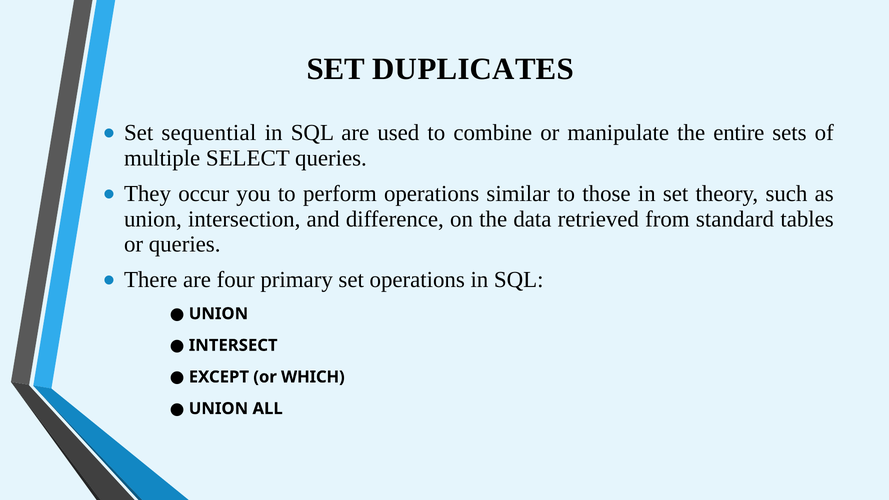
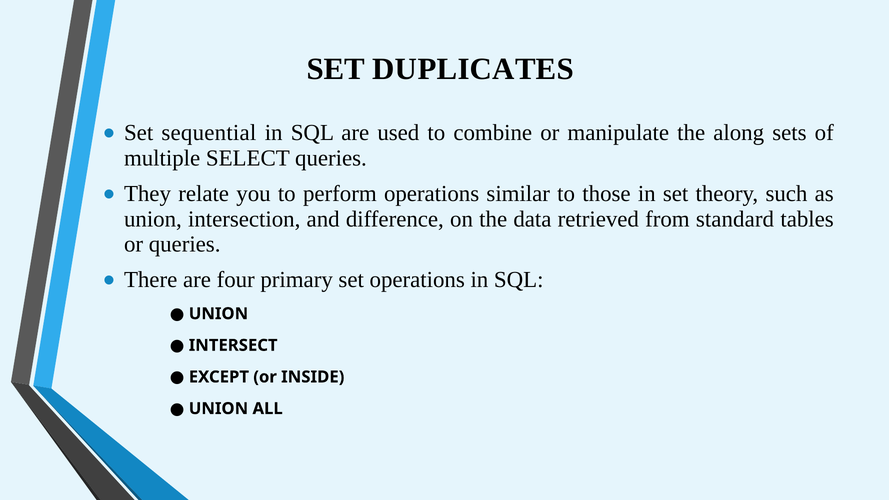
entire: entire -> along (739, 133)
occur: occur -> relate (204, 194)
WHICH: WHICH -> INSIDE (313, 377)
